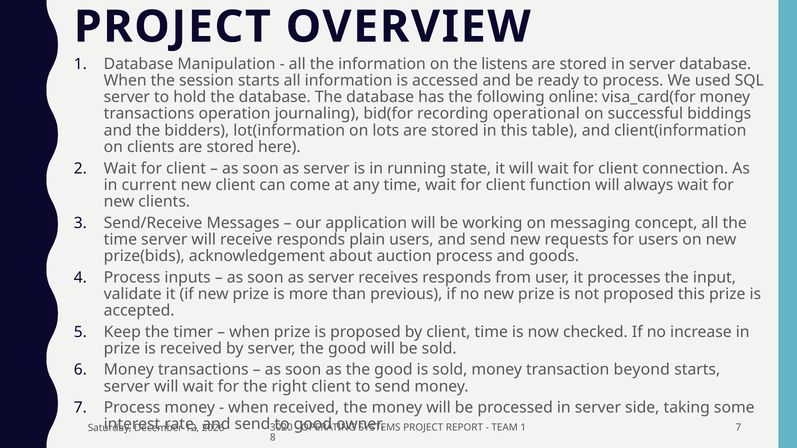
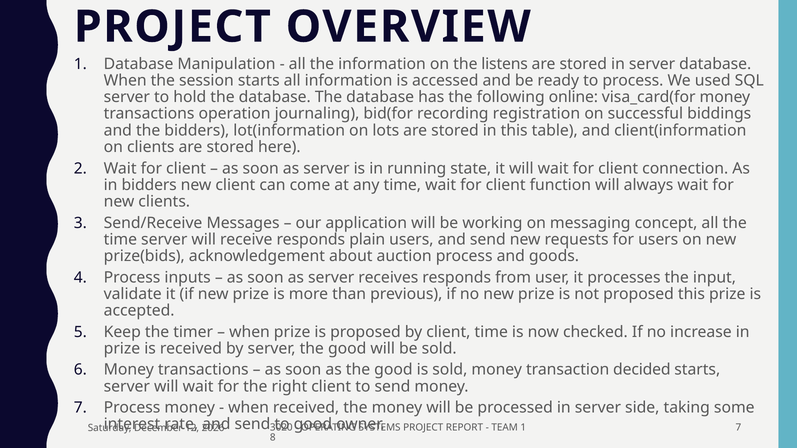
operational: operational -> registration (536, 114)
in current: current -> bidders (149, 185)
beyond: beyond -> decided (642, 370)
